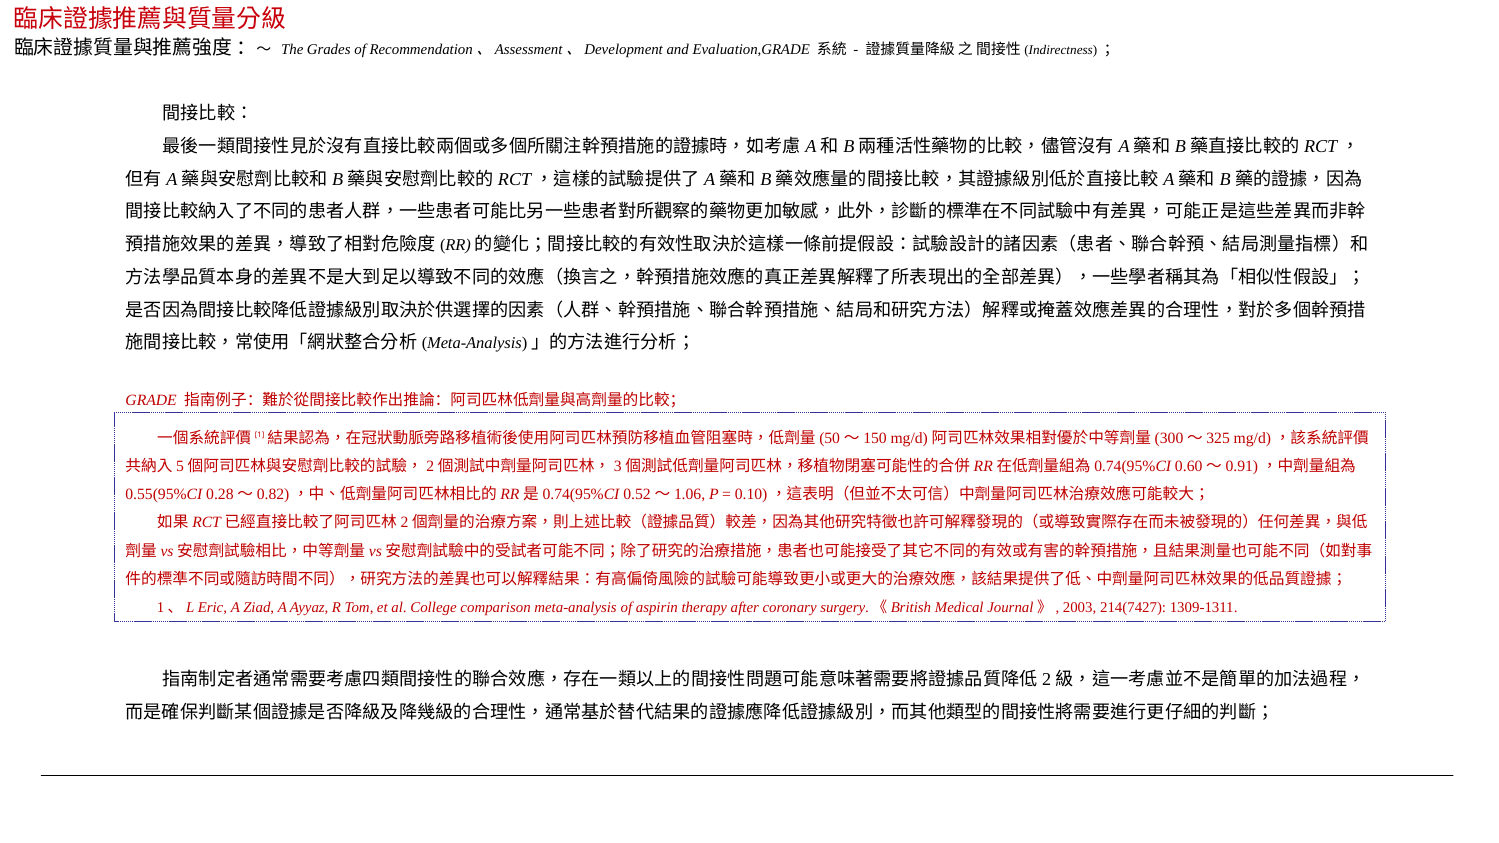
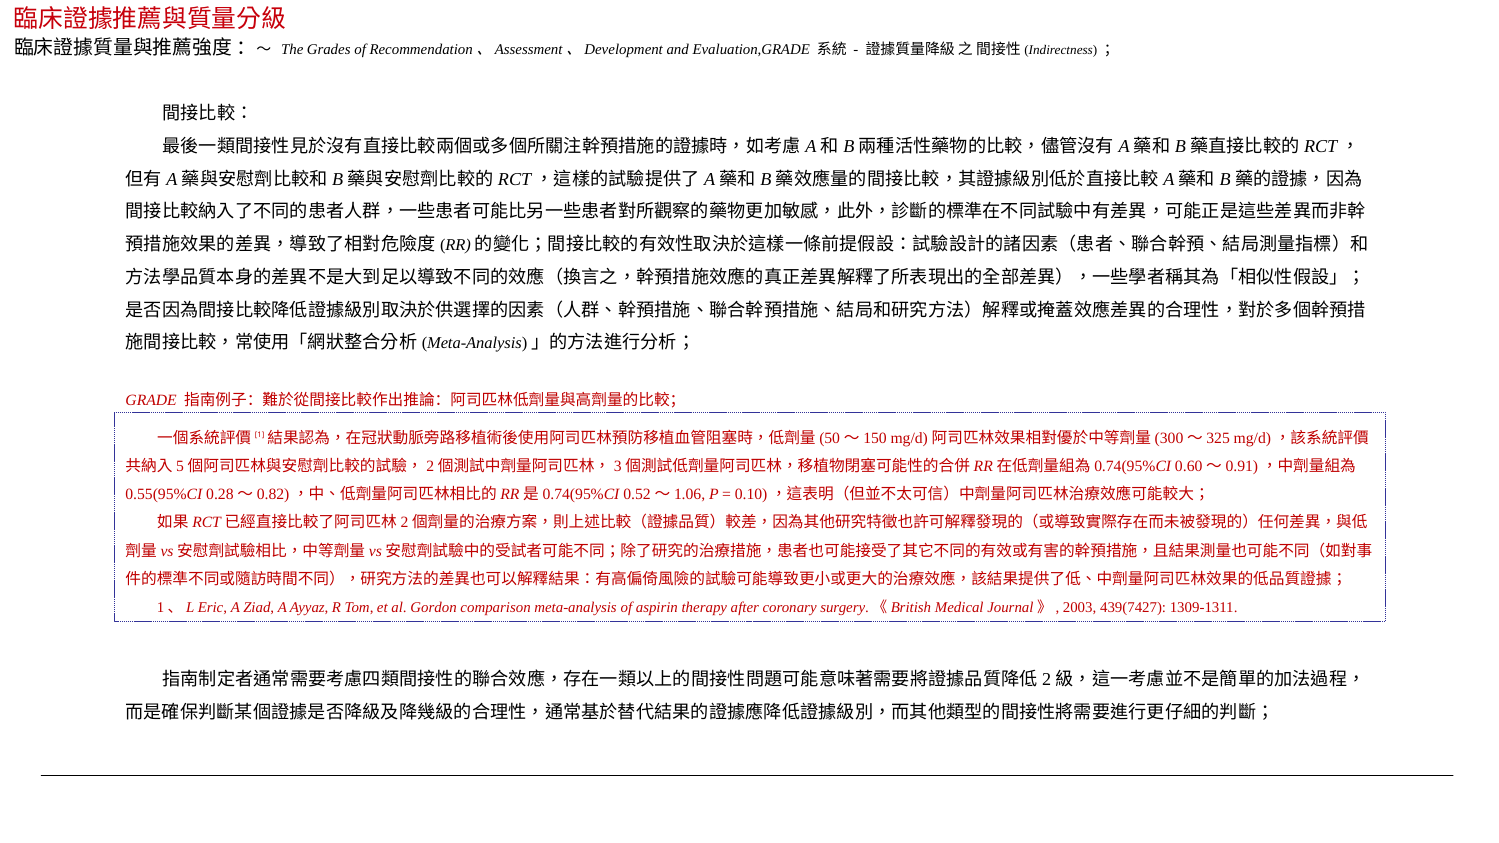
College: College -> Gordon (434, 608)
214(7427: 214(7427 -> 439(7427 (1133, 608)
